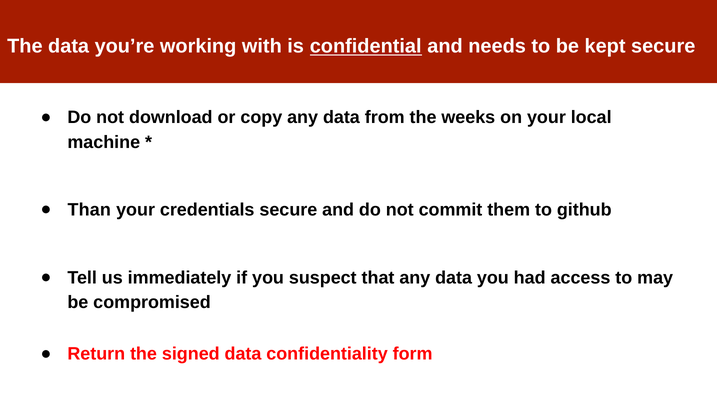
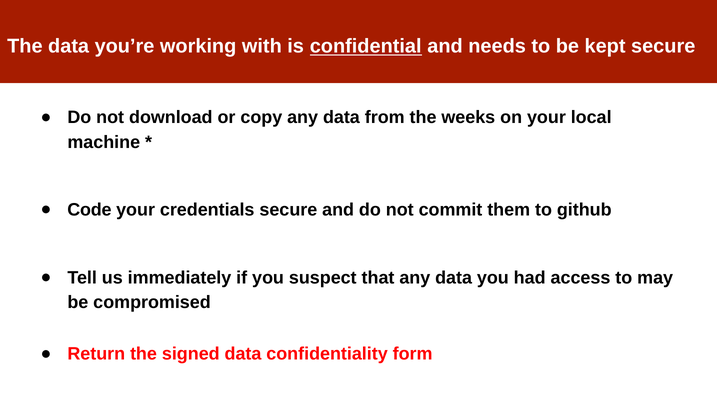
Than: Than -> Code (89, 210)
